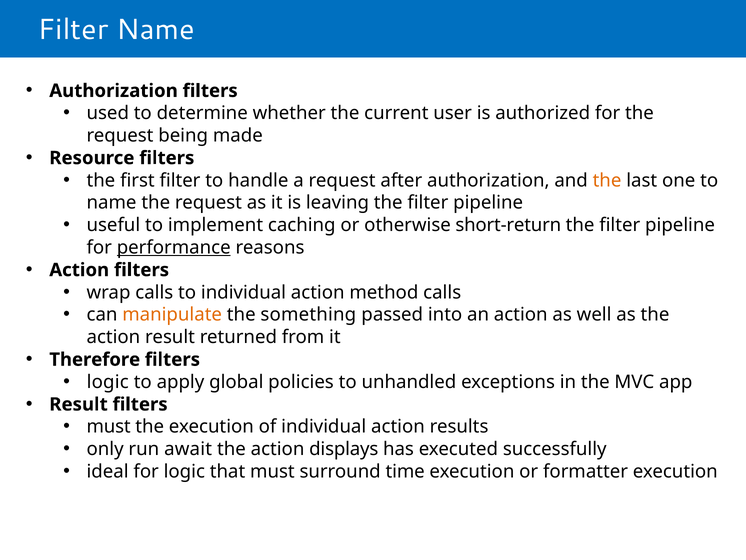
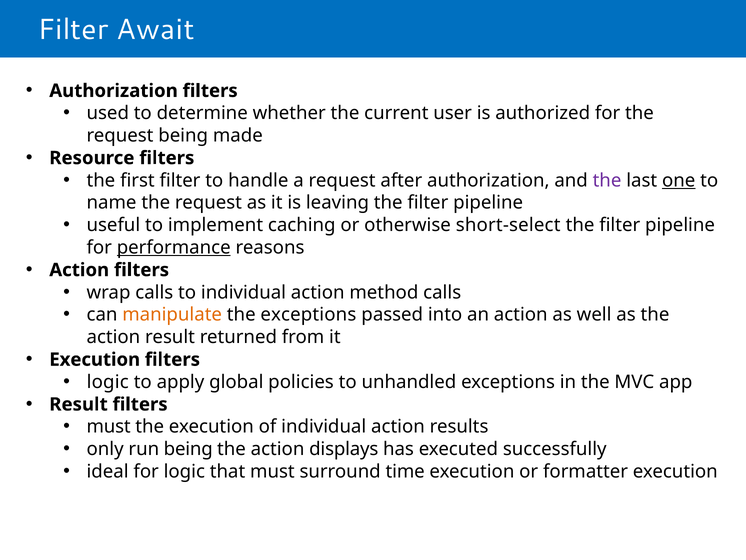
Filter Name: Name -> Await (156, 29)
the colour: orange -> purple (607, 180)
one underline: none -> present (679, 180)
short-return: short-return -> short-select (508, 225)
the something: something -> exceptions (308, 315)
Therefore: Therefore -> Execution (95, 359)
run await: await -> being (188, 449)
